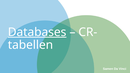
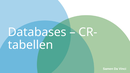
Databases underline: present -> none (37, 32)
